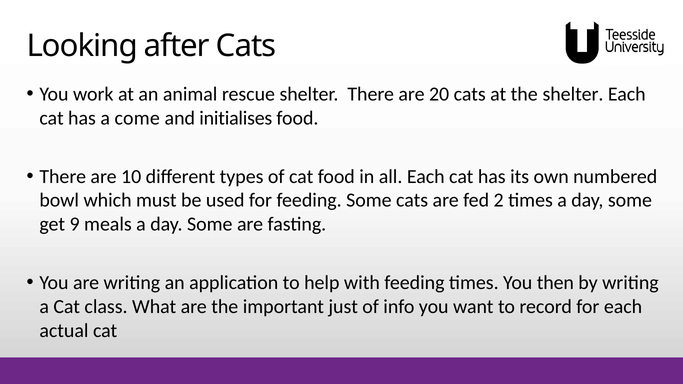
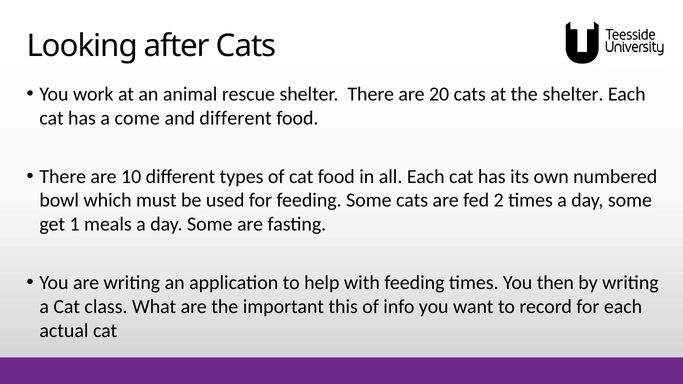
and initialises: initialises -> different (236, 118)
9: 9 -> 1 (75, 224)
just: just -> this (343, 307)
